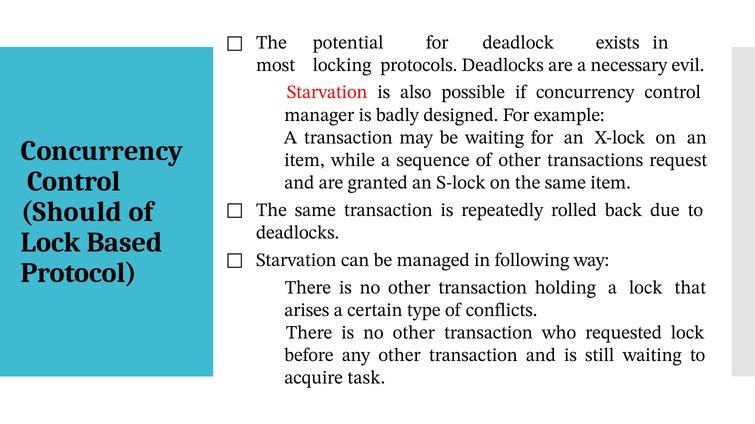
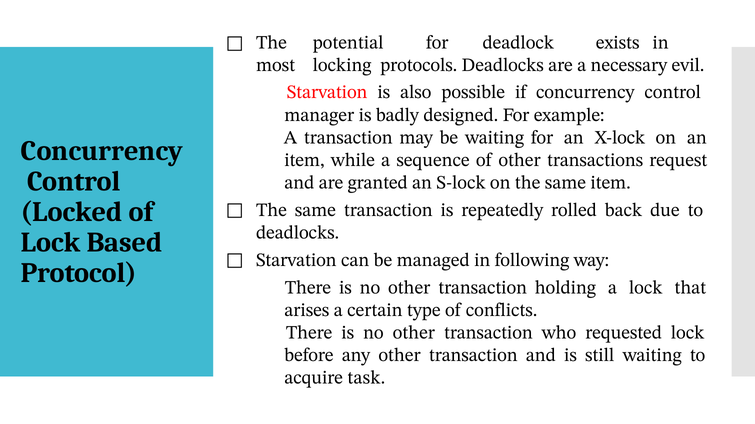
Should: Should -> Locked (72, 212)
